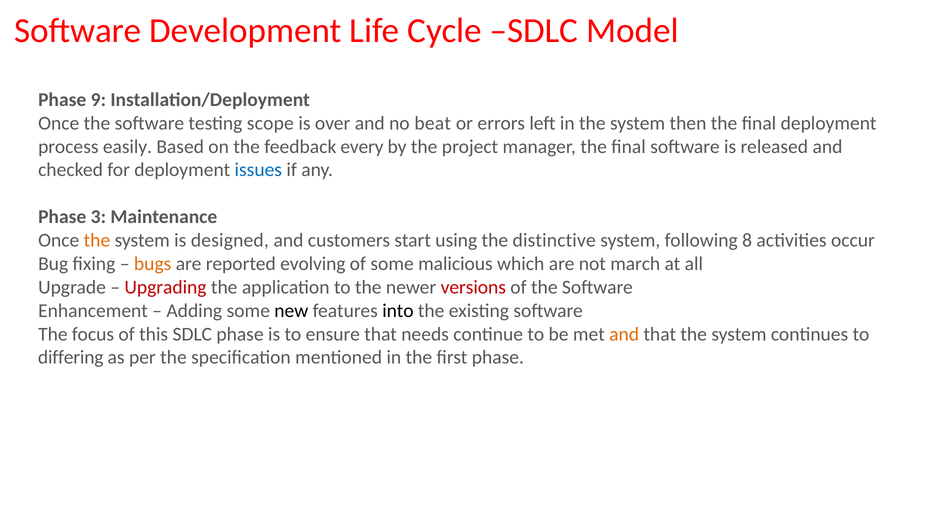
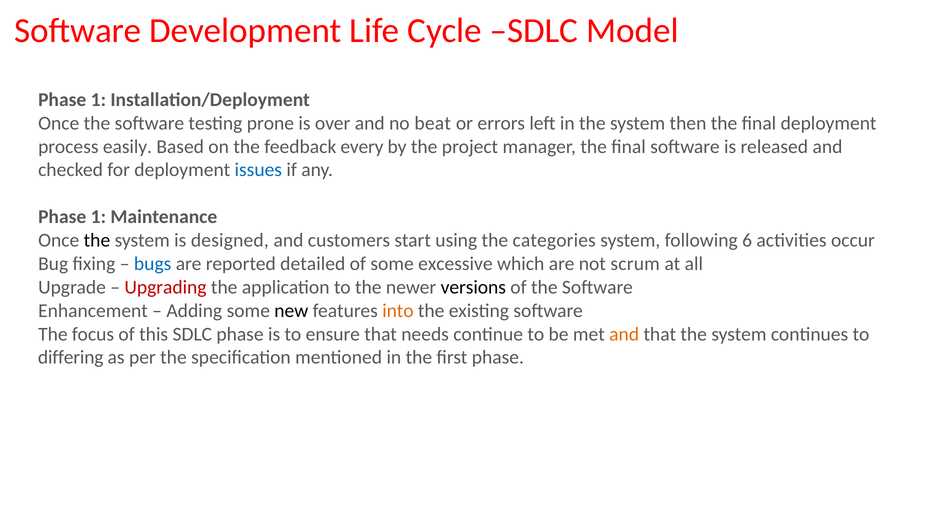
9: 9 -> 1 (98, 100)
scope: scope -> prone (270, 123)
3: 3 -> 1 (98, 217)
the colour: orange -> black (97, 240)
distinctive: distinctive -> categories (554, 240)
8: 8 -> 6 (747, 240)
bugs colour: orange -> blue (153, 264)
evolving: evolving -> detailed (313, 264)
malicious: malicious -> excessive (455, 264)
march: march -> scrum (635, 264)
versions colour: red -> black (473, 287)
into colour: black -> orange (398, 311)
